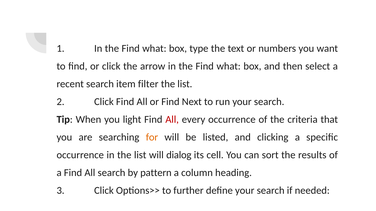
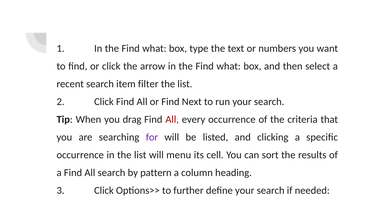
light: light -> drag (132, 120)
for colour: orange -> purple (152, 137)
dialog: dialog -> menu (179, 155)
